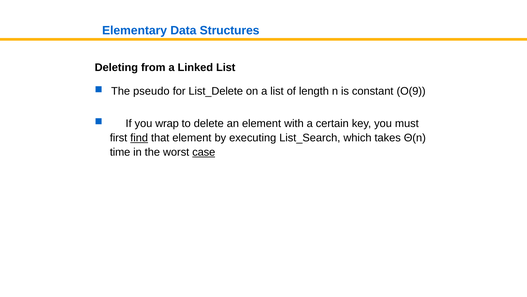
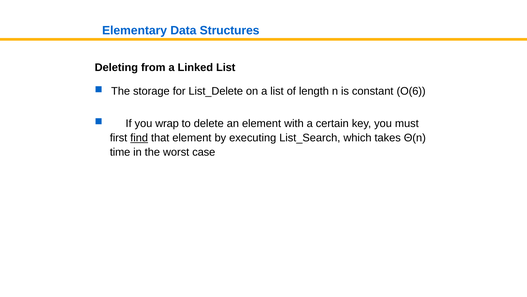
pseudo: pseudo -> storage (151, 91)
O(9: O(9 -> O(6 (411, 91)
case underline: present -> none (204, 152)
